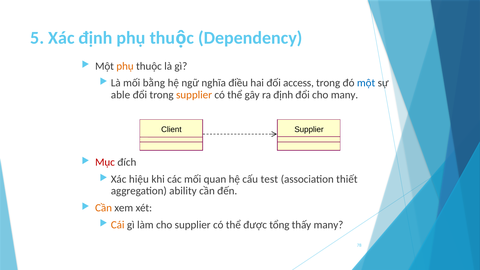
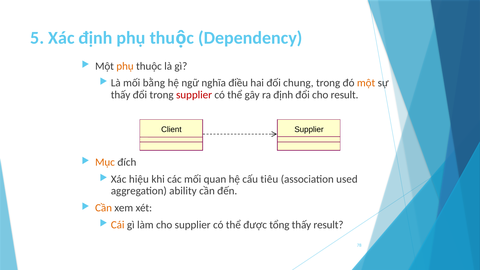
access: access -> chung (298, 83)
một colour: blue -> orange (366, 83)
able: able -> thấy (121, 95)
supplier colour: orange -> red (194, 95)
cho many: many -> result (345, 95)
Mục colour: red -> orange (105, 162)
test: test -> tiêu (269, 179)
thiết: thiết -> used (347, 179)
thấy many: many -> result (328, 225)
